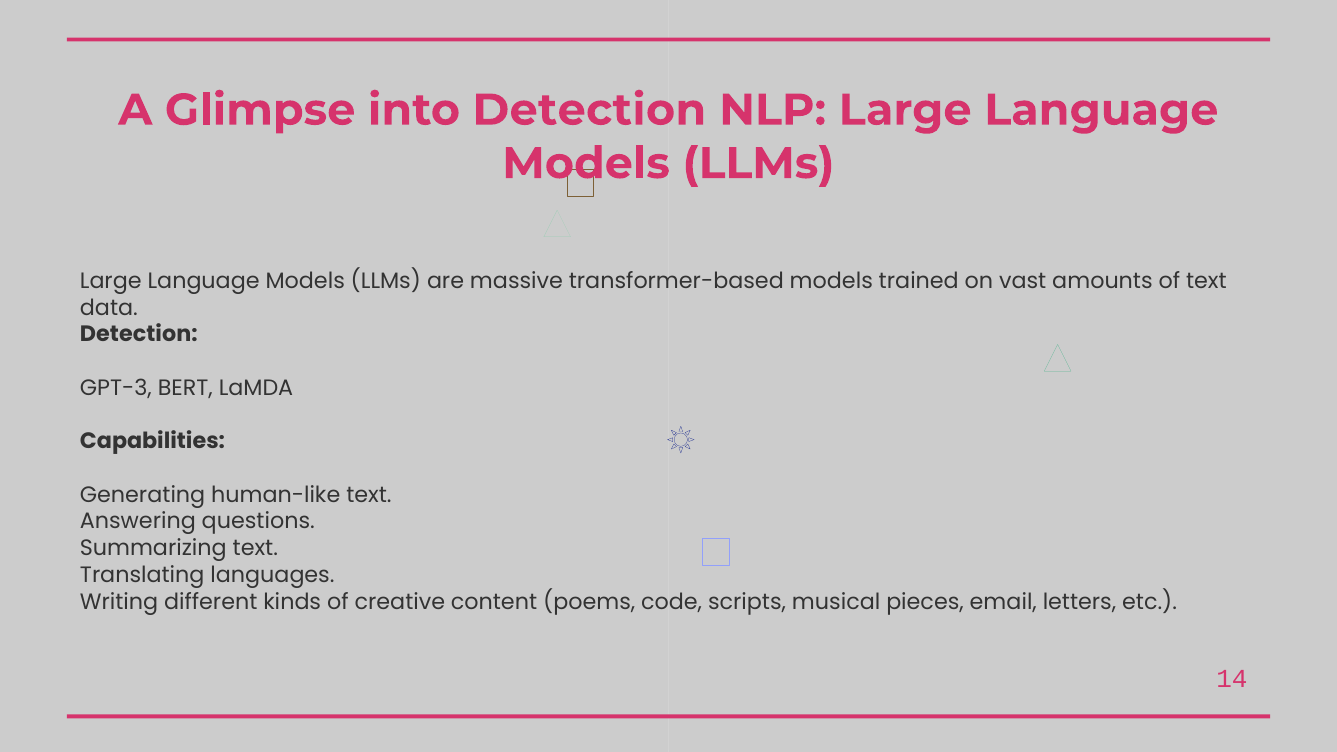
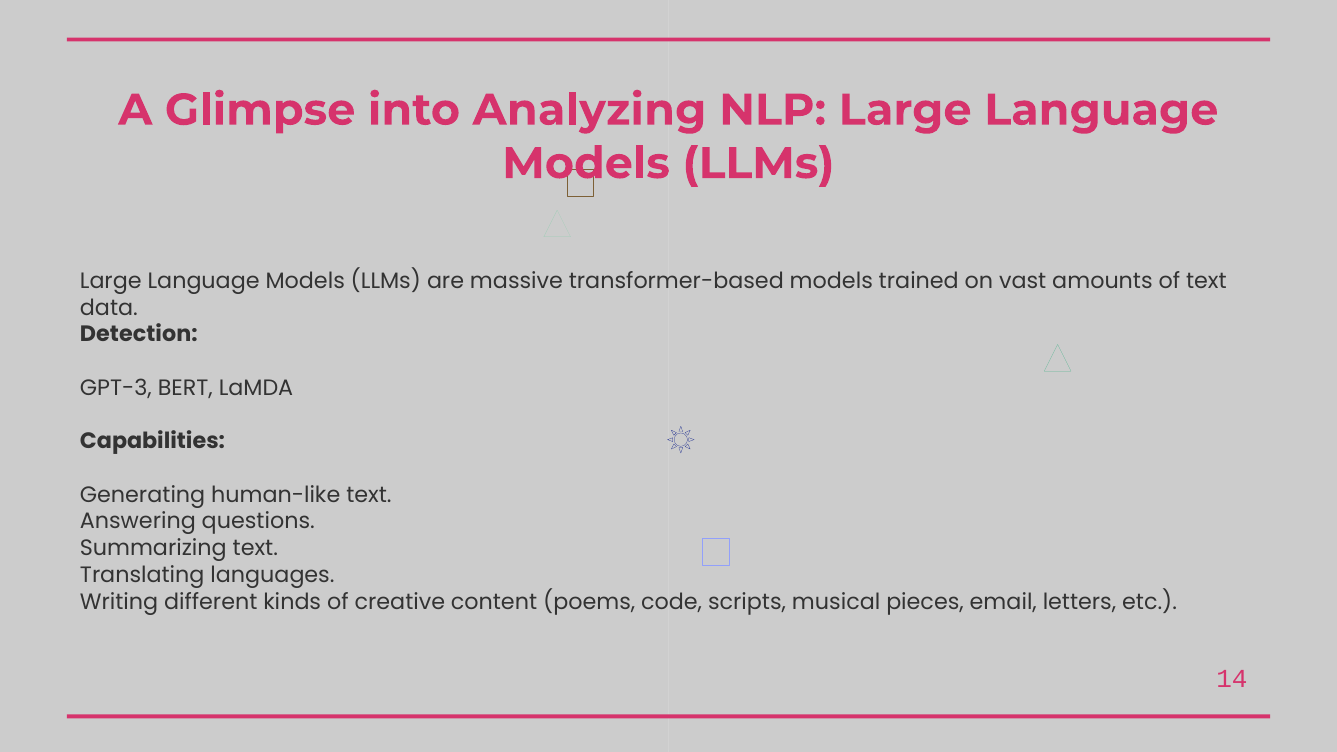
into Detection: Detection -> Analyzing (589, 110)
